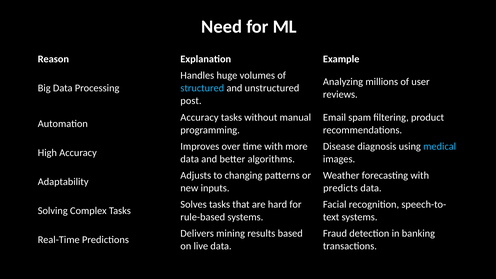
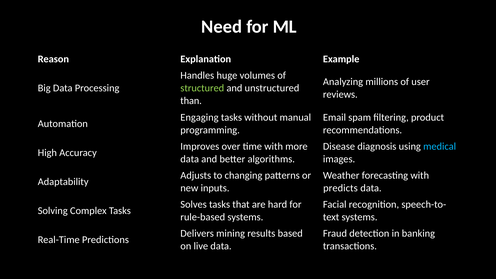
structured colour: light blue -> light green (202, 88)
post: post -> than (191, 101)
Accuracy: Accuracy -> Engaging (199, 117)
